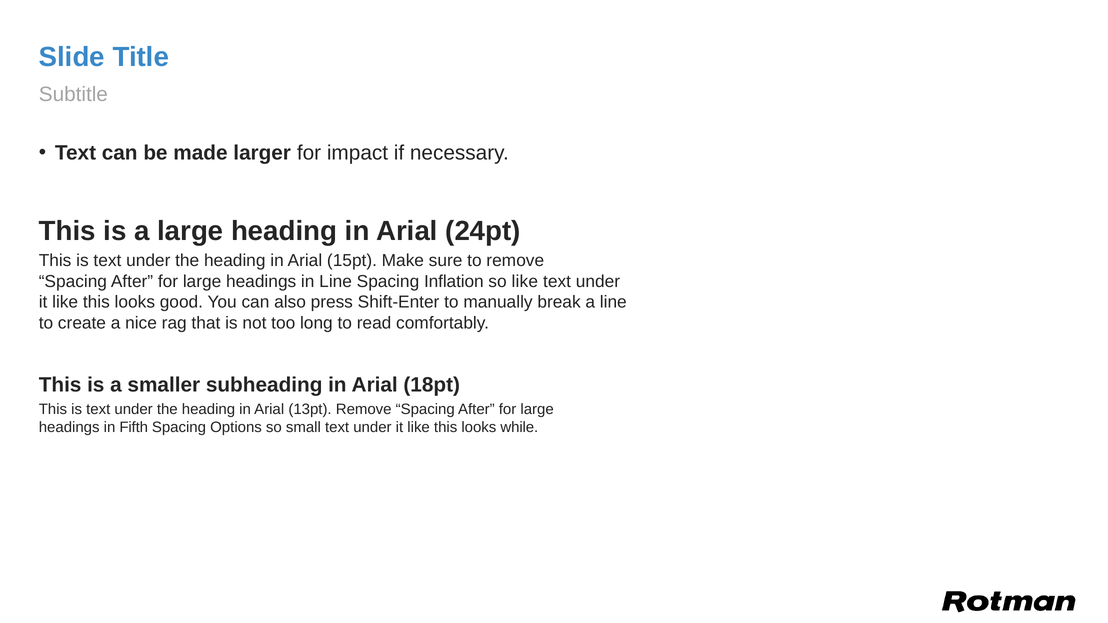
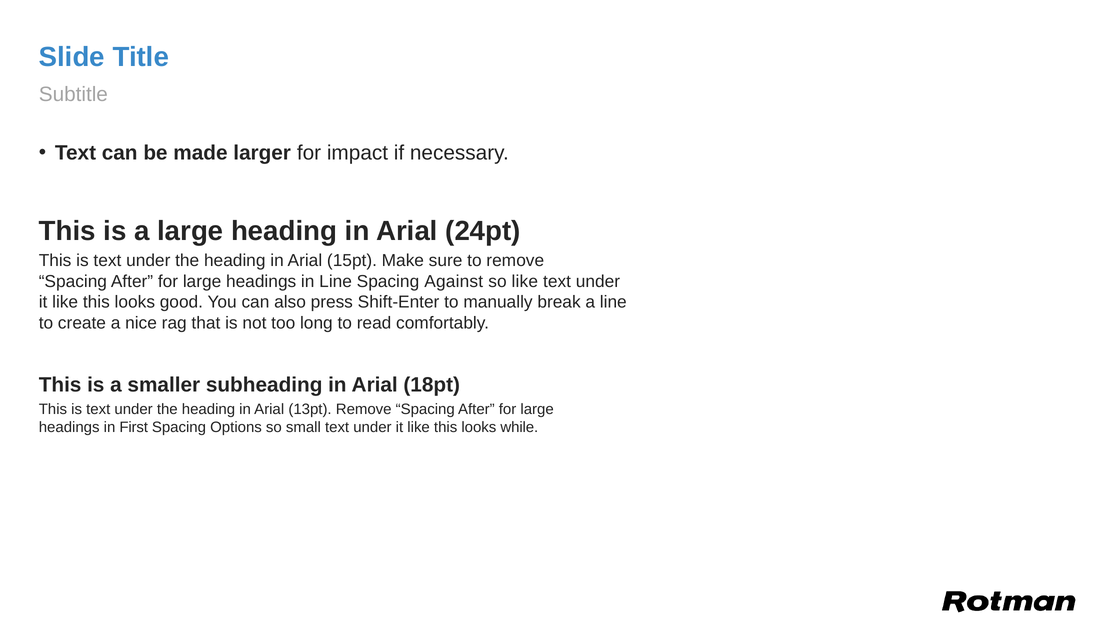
Inflation: Inflation -> Against (454, 282)
Fifth: Fifth -> First (134, 427)
